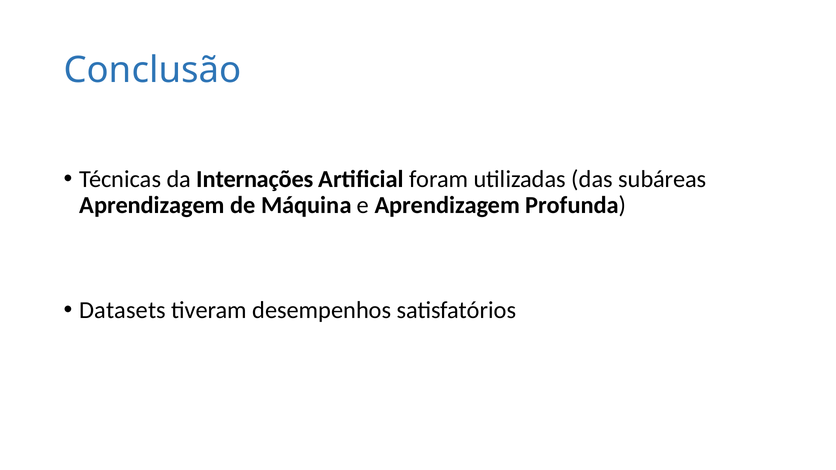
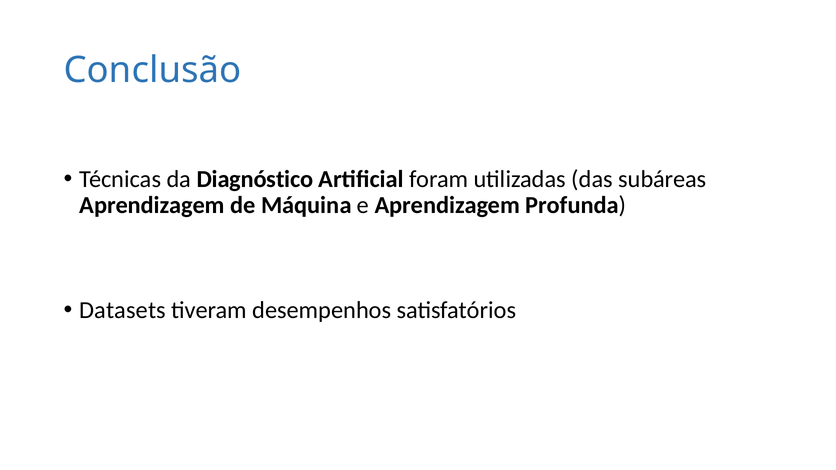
Internações: Internações -> Diagnóstico (255, 179)
